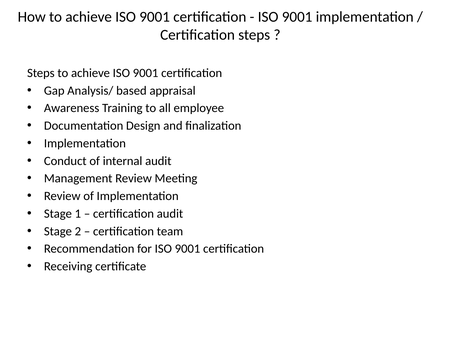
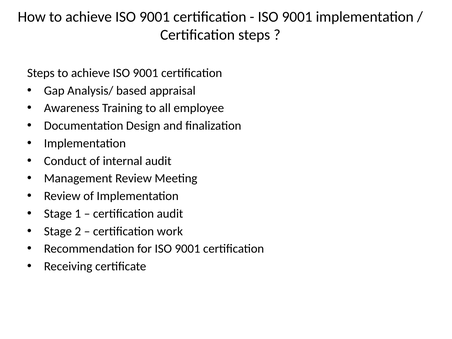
team: team -> work (170, 231)
